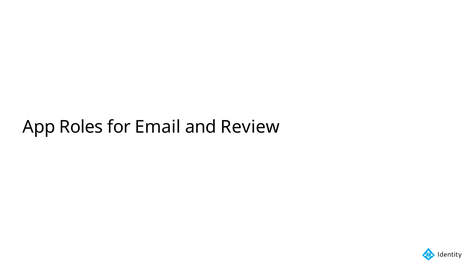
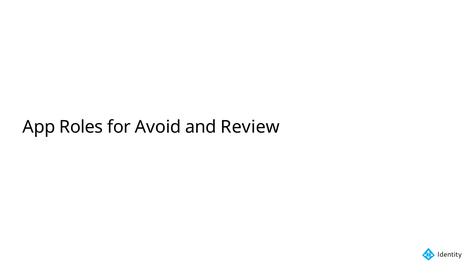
Email: Email -> Avoid (158, 127)
